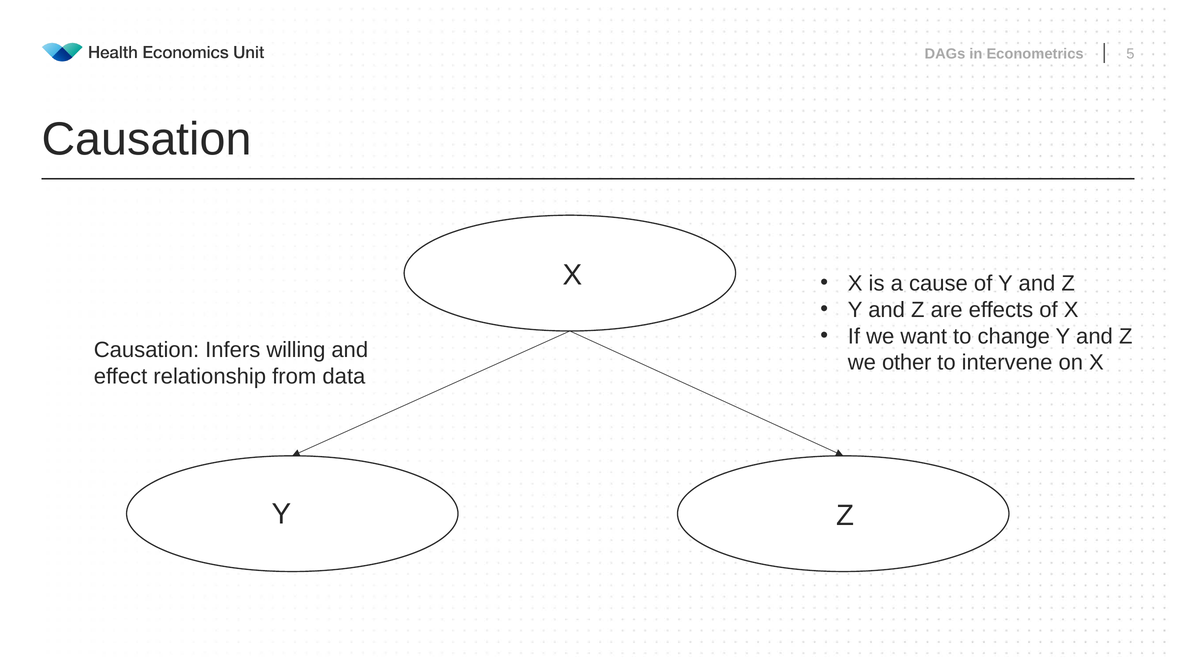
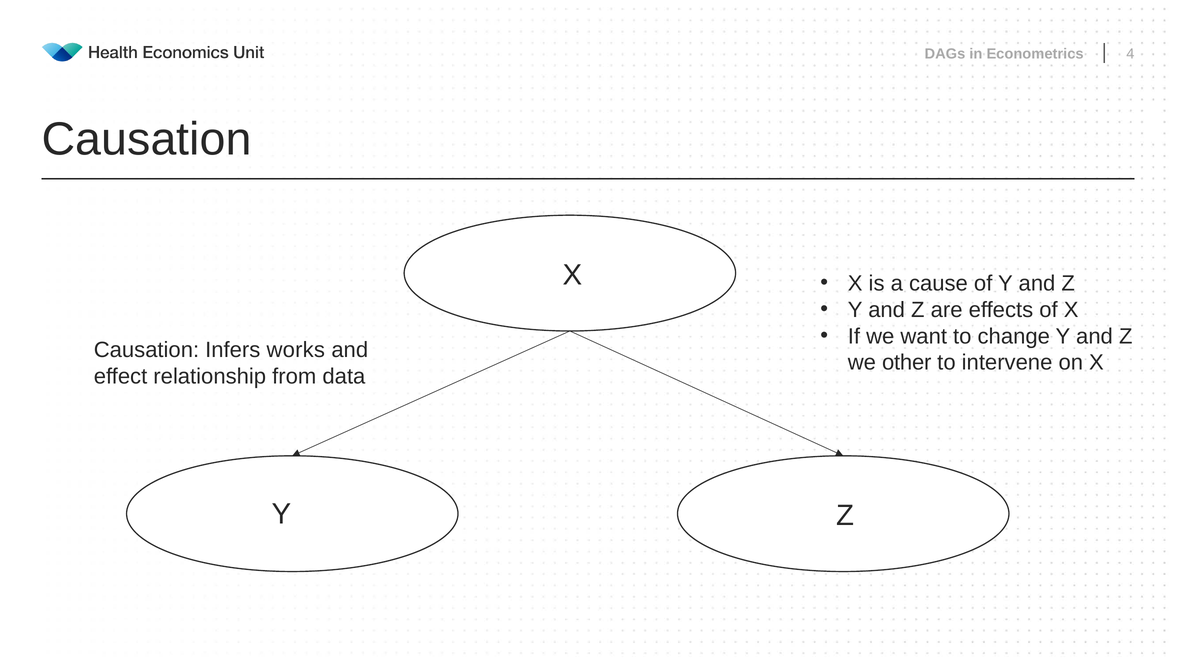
5: 5 -> 4 (1130, 54)
willing: willing -> works (296, 350)
